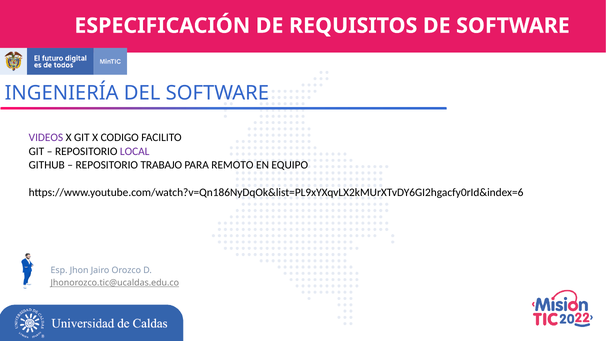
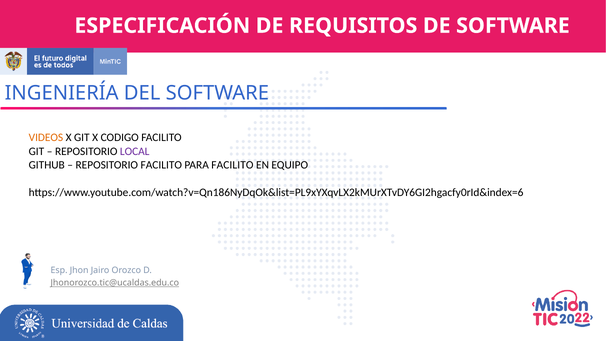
VIDEOS colour: purple -> orange (46, 138)
REPOSITORIO TRABAJO: TRABAJO -> FACILITO (161, 165)
PARA REMOTO: REMOTO -> FACILITO (232, 165)
